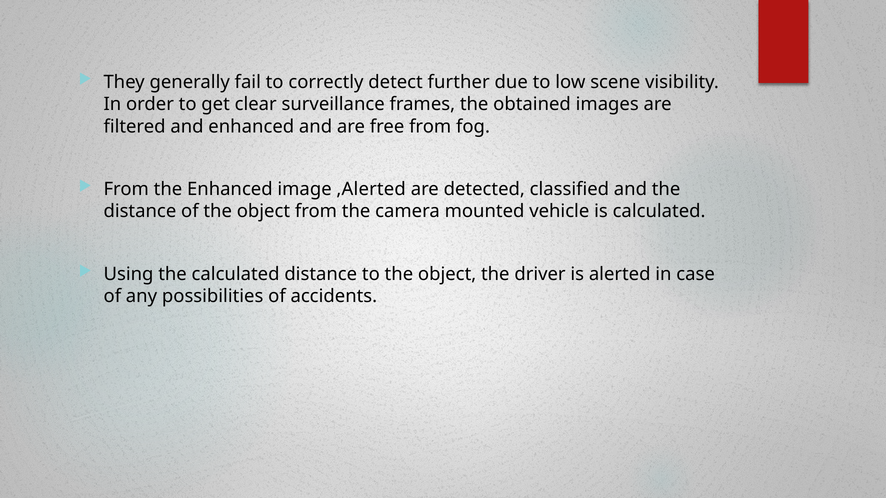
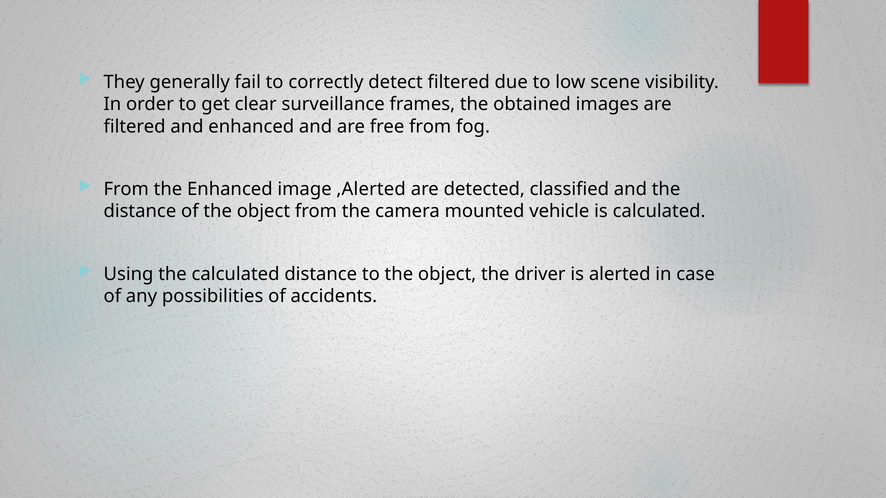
detect further: further -> filtered (459, 82)
